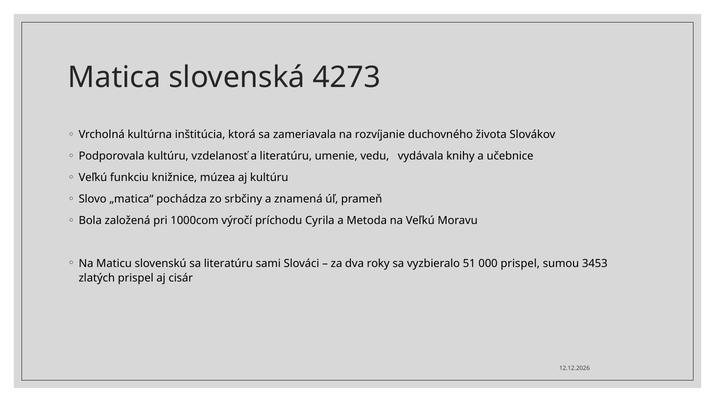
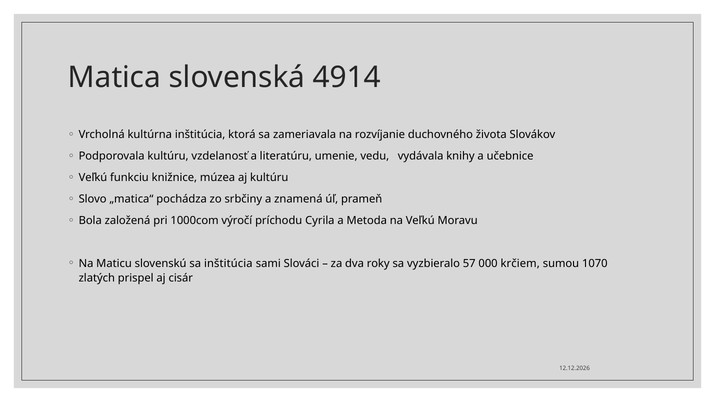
4273: 4273 -> 4914 (347, 78)
sa literatúru: literatúru -> inštitúcia (228, 264)
51: 51 -> 57 (469, 264)
000 prispel: prispel -> krčiem (520, 264)
3453: 3453 -> 1070 (595, 264)
